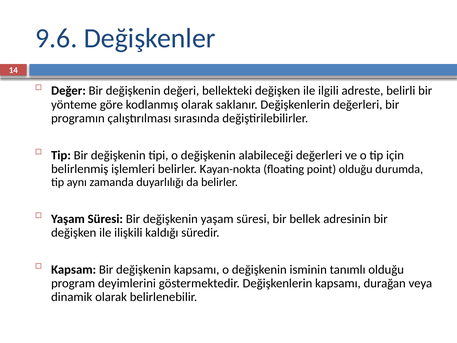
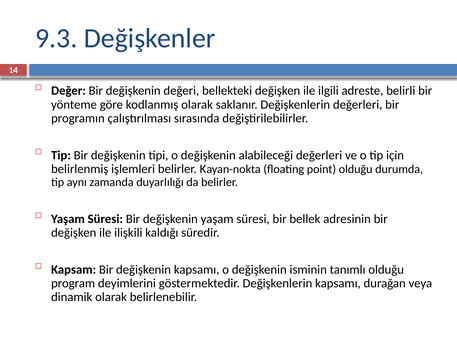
9.6: 9.6 -> 9.3 (56, 38)
